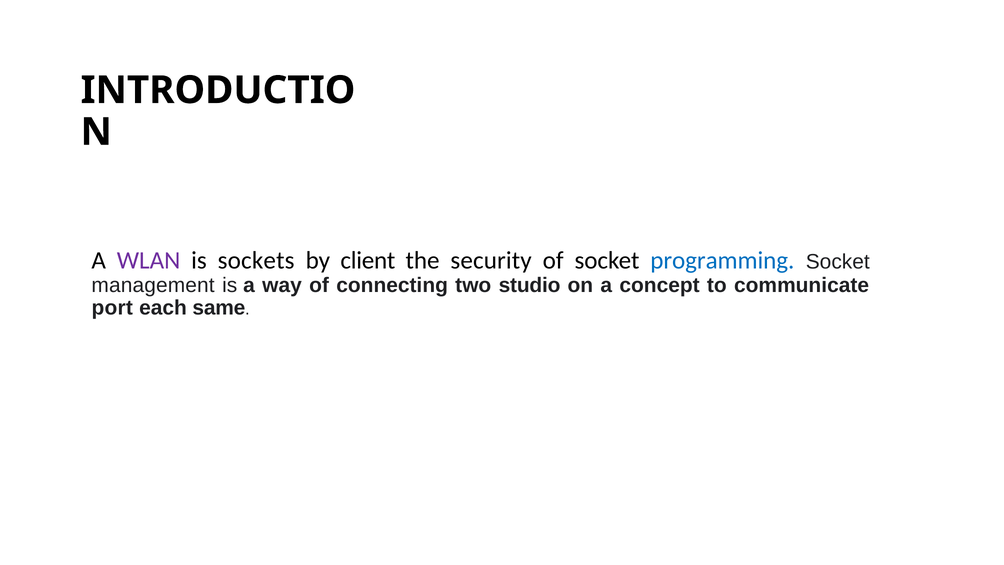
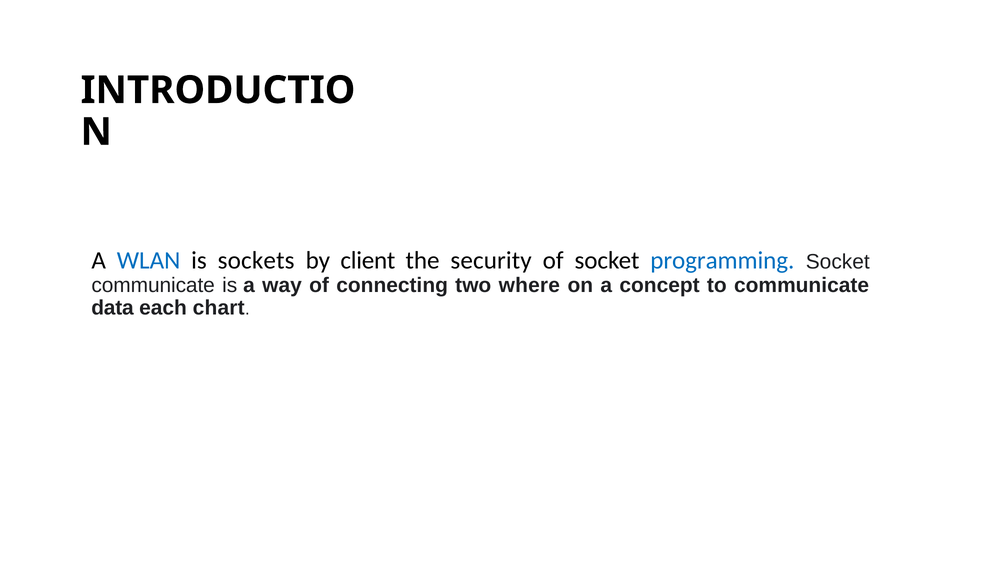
WLAN colour: purple -> blue (149, 260)
management: management -> communicate (153, 285)
studio: studio -> where (529, 285)
port: port -> data (112, 308)
same: same -> chart (219, 308)
